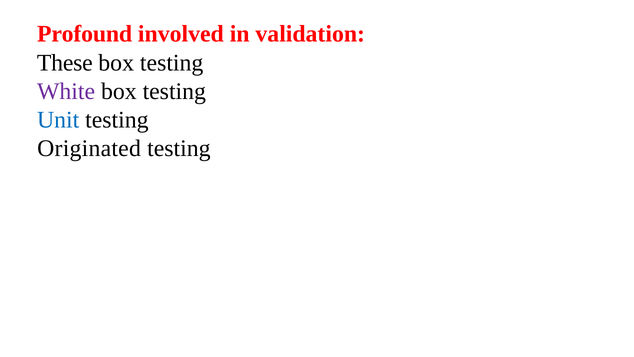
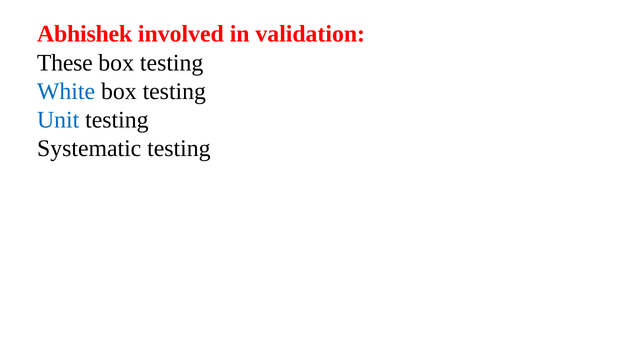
Profound: Profound -> Abhishek (85, 34)
White colour: purple -> blue (66, 91)
Originated: Originated -> Systematic (89, 148)
